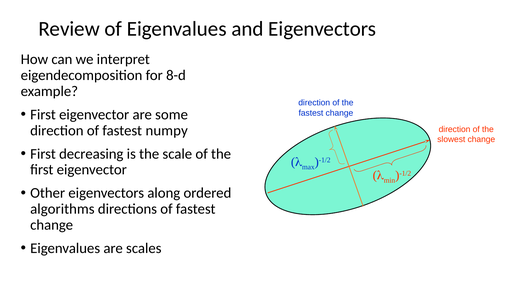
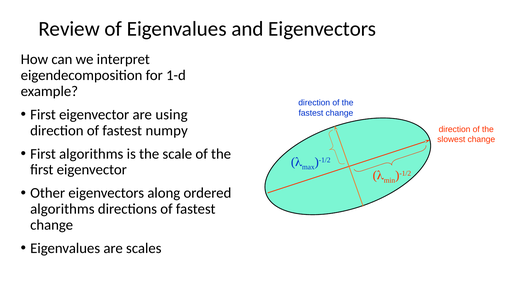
8-d: 8-d -> 1-d (176, 75)
some: some -> using (172, 114)
First decreasing: decreasing -> algorithms (91, 154)
